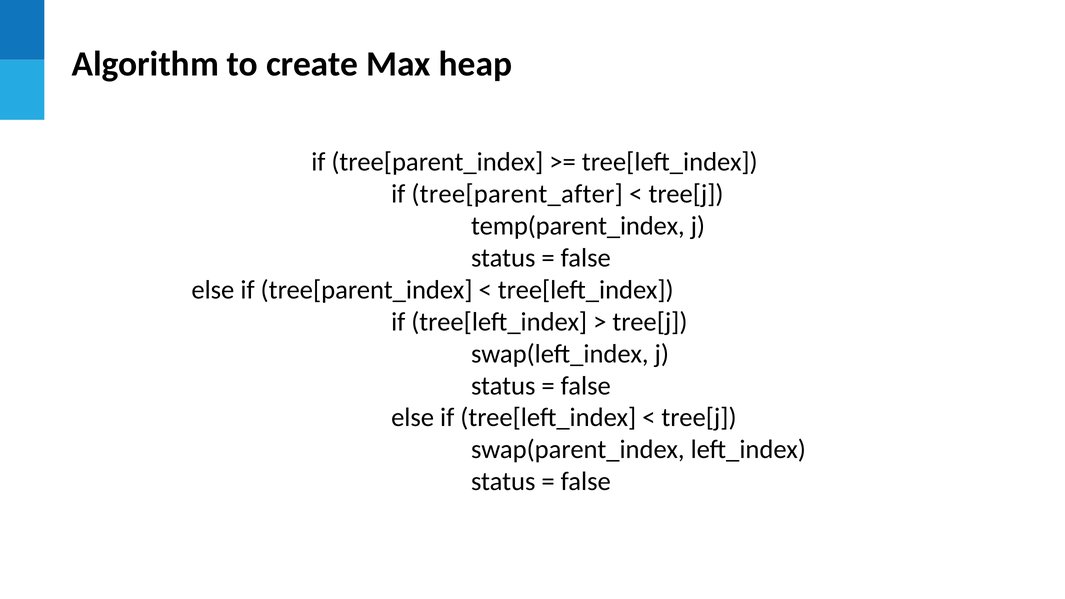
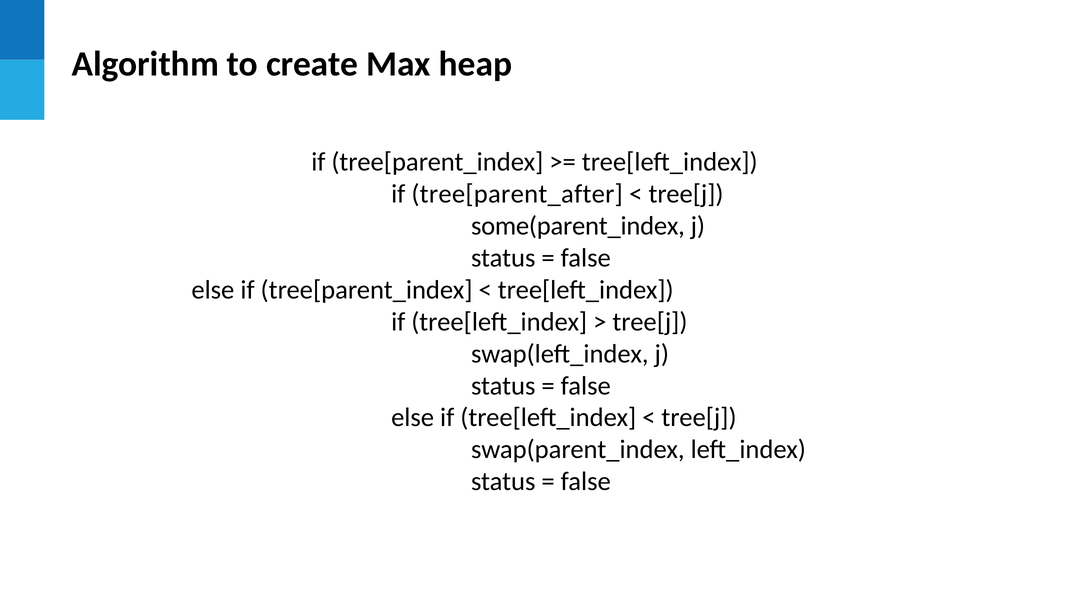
temp(parent_index: temp(parent_index -> some(parent_index (578, 226)
